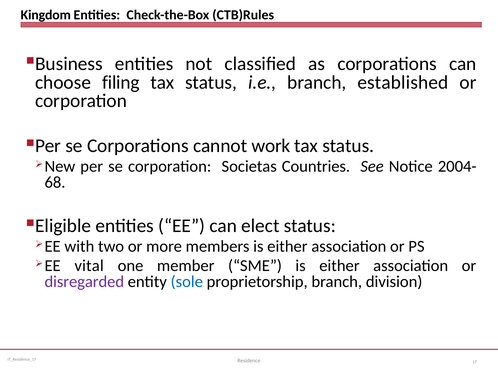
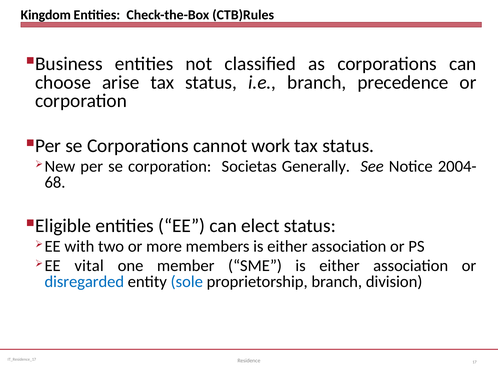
filing: filing -> arise (121, 82)
established: established -> precedence (403, 82)
Countries: Countries -> Generally (316, 167)
disregarded colour: purple -> blue (84, 282)
